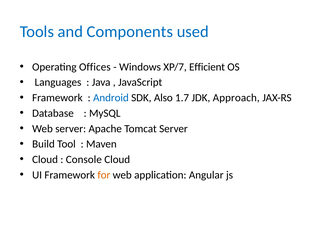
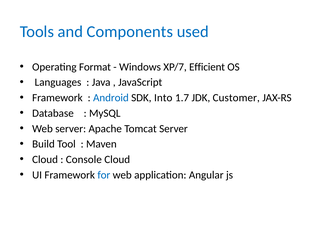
Offices: Offices -> Format (95, 67)
Also: Also -> Into (163, 98)
Approach: Approach -> Customer (236, 98)
for colour: orange -> blue (104, 175)
